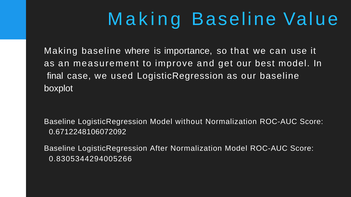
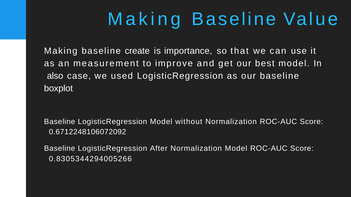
where: where -> create (137, 51)
final: final -> also (55, 76)
